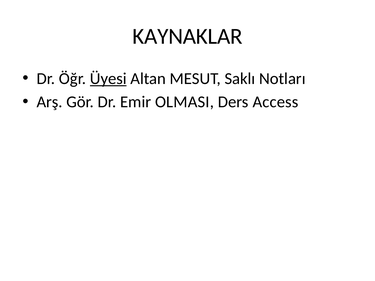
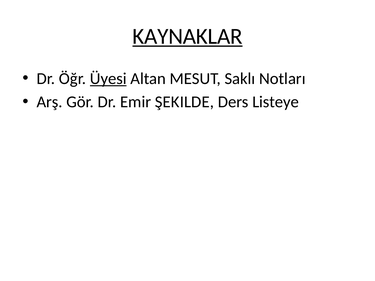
KAYNAKLAR underline: none -> present (188, 36)
OLMASI: OLMASI -> ŞEKILDE (184, 102)
Access: Access -> Listeye (276, 102)
